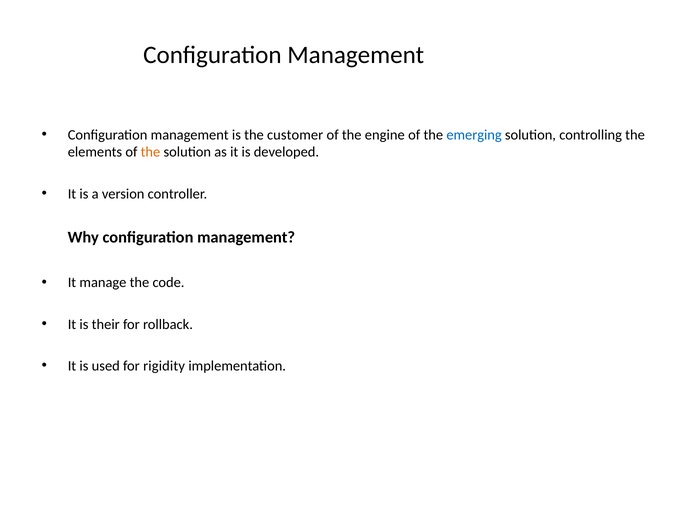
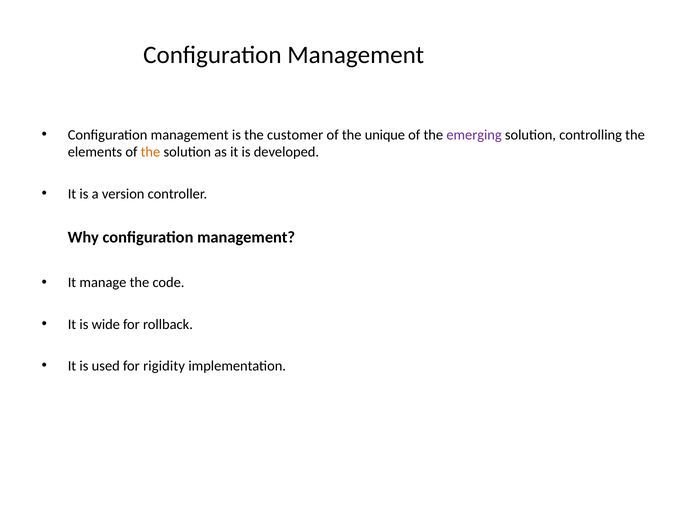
engine: engine -> unique (385, 135)
emerging colour: blue -> purple (474, 135)
their: their -> wide (106, 324)
